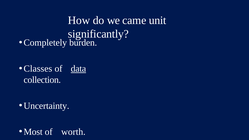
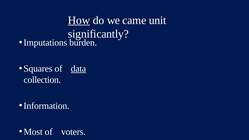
How underline: none -> present (79, 20)
Completely: Completely -> Imputations (45, 43)
Classes: Classes -> Squares (38, 69)
Uncertainty: Uncertainty -> Information (46, 106)
worth: worth -> voters (73, 132)
